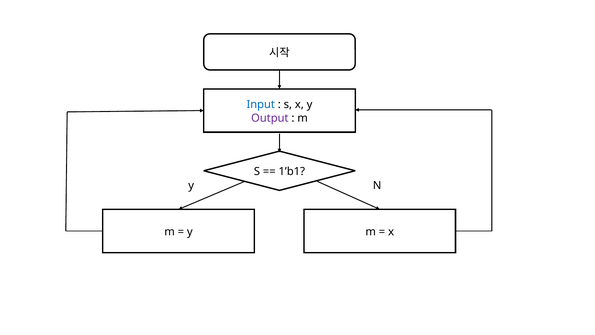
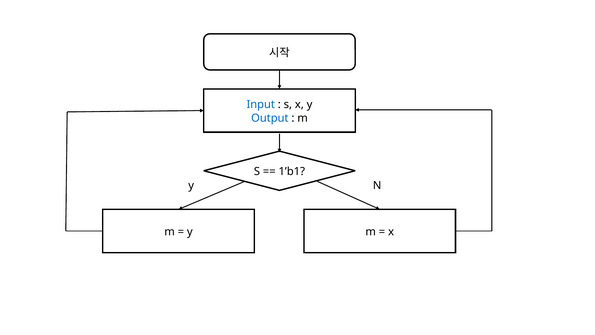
Output colour: purple -> blue (270, 118)
